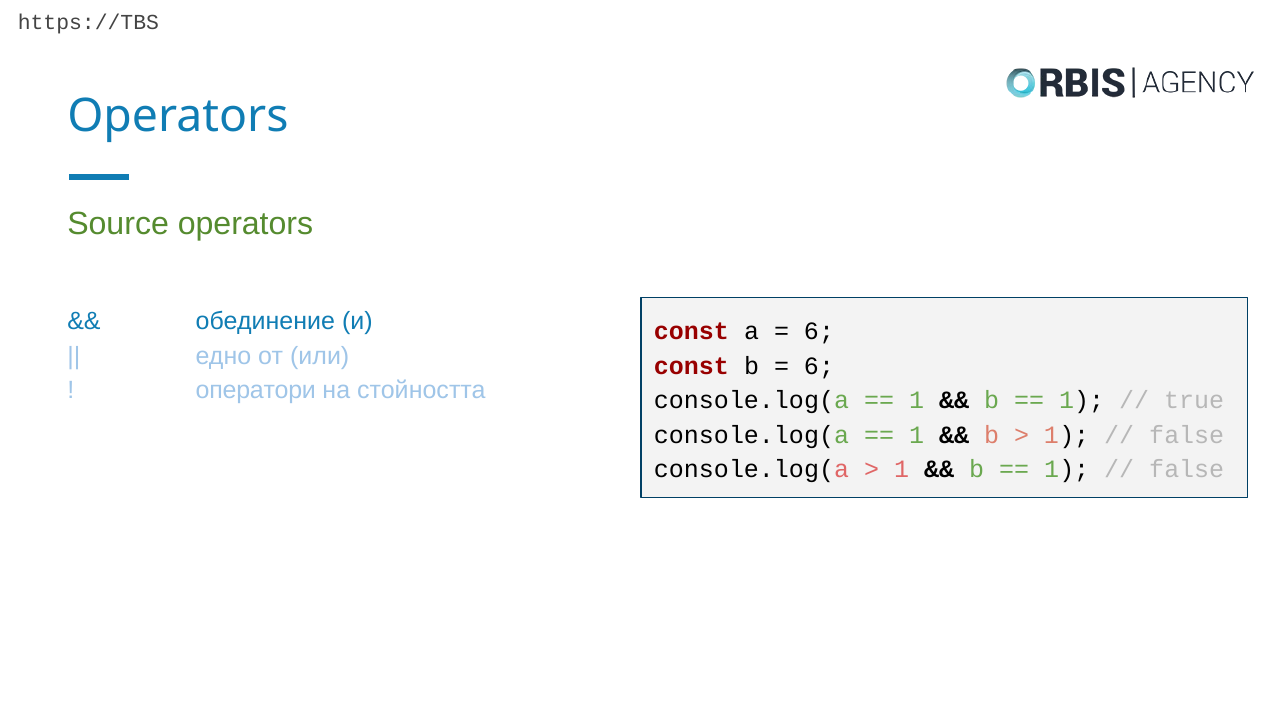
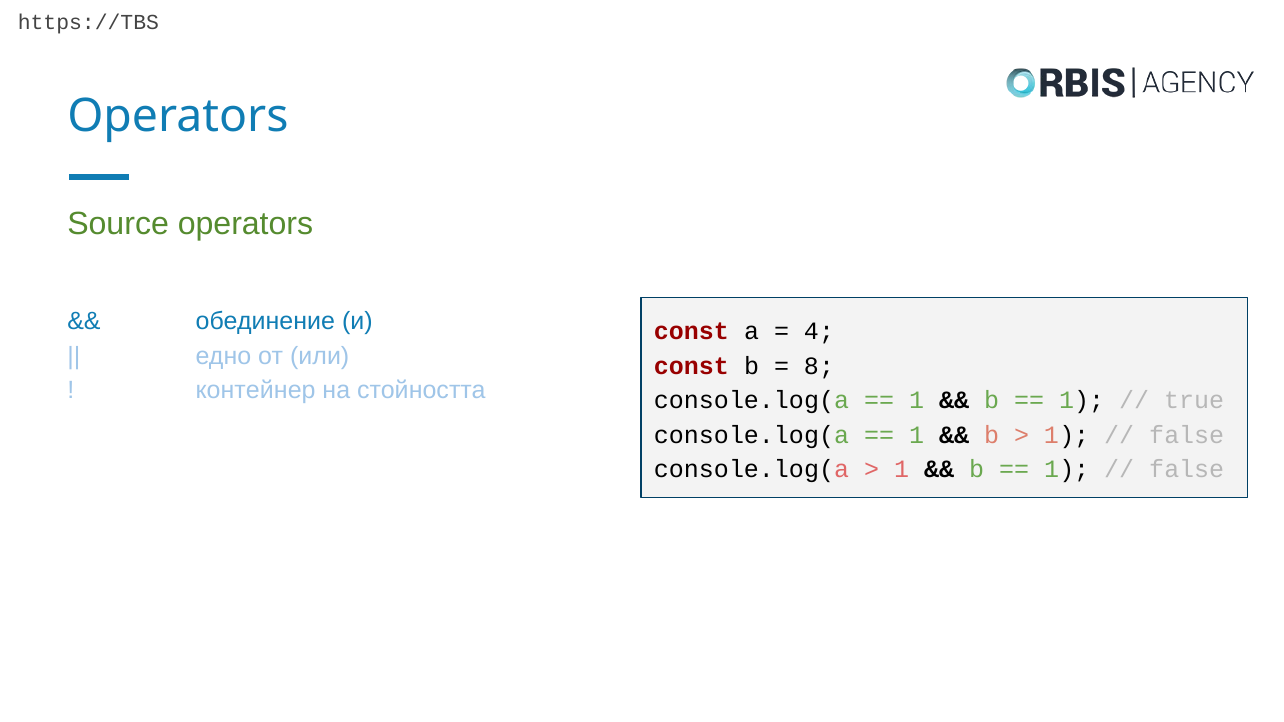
6: 6 -> 4 (819, 332)
6: 6 -> 8 (819, 366)
оператори: оператори -> контейнер (256, 391)
